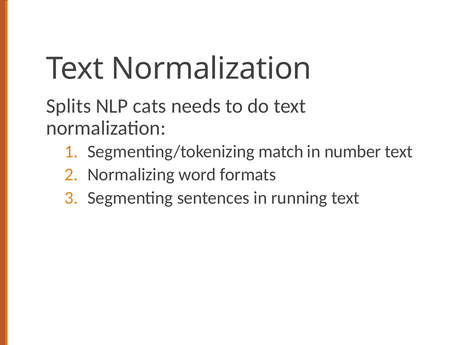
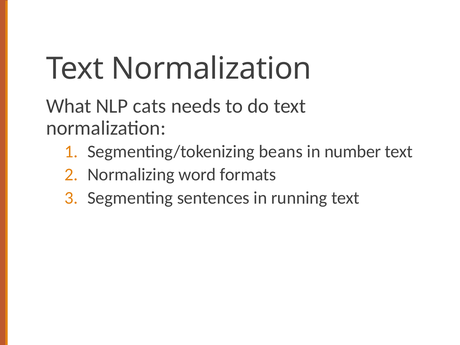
Splits: Splits -> What (69, 106)
match: match -> beans (281, 151)
